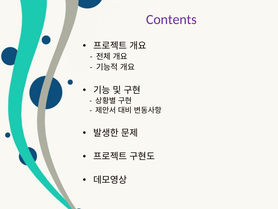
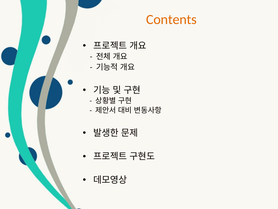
Contents colour: purple -> orange (171, 19)
